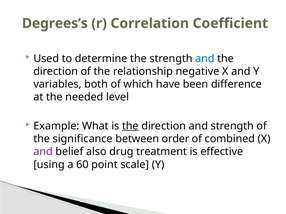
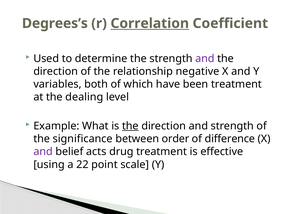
Correlation underline: none -> present (150, 23)
and colour: blue -> purple (205, 59)
been difference: difference -> treatment (236, 84)
needed: needed -> dealing (84, 97)
combined: combined -> difference (230, 139)
also: also -> acts (96, 152)
60: 60 -> 22 (82, 165)
